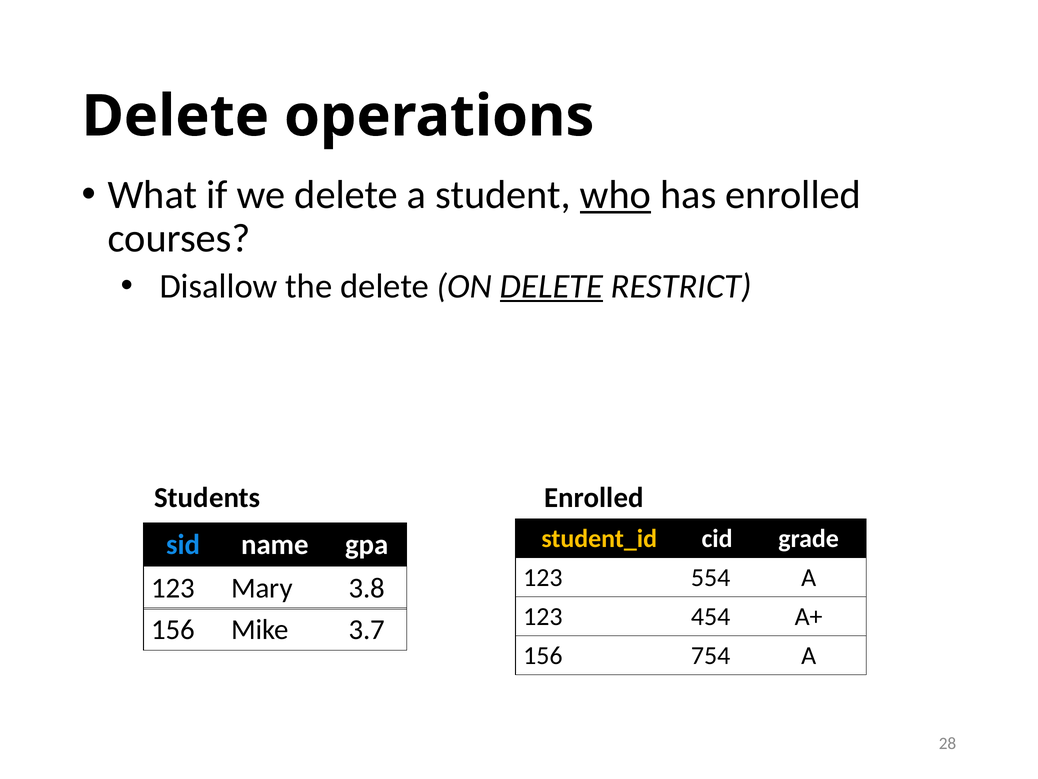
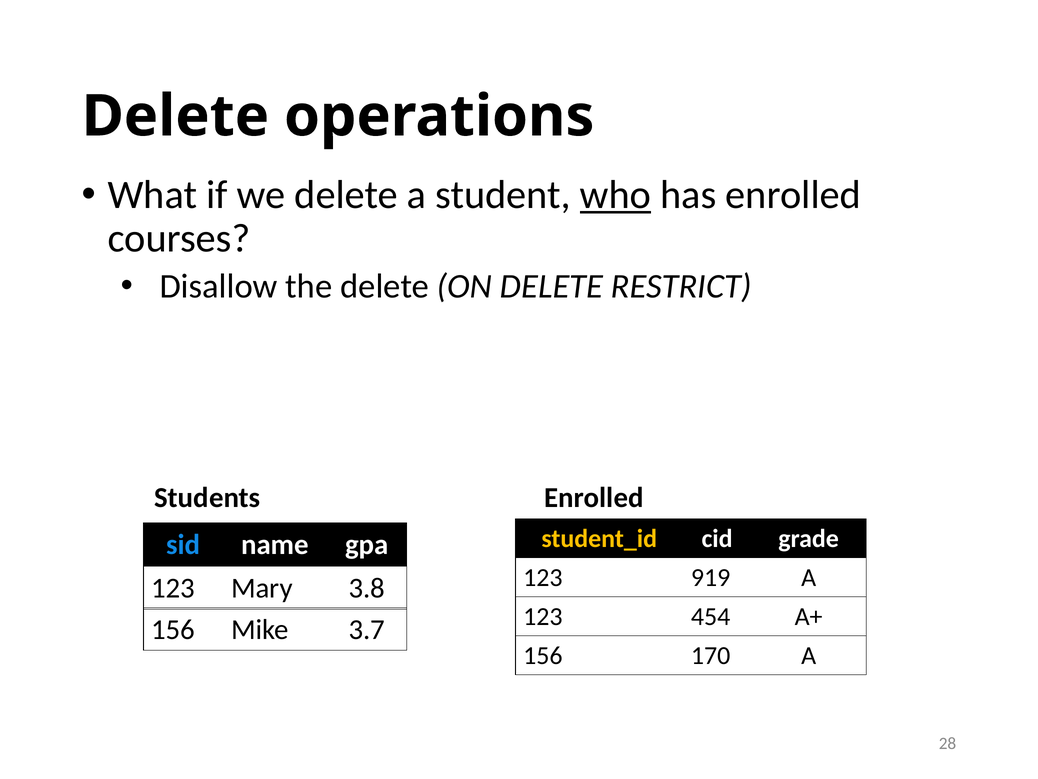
DELETE underline: present -> none (551, 286)
554: 554 -> 919 (711, 577)
754: 754 -> 170 (711, 655)
